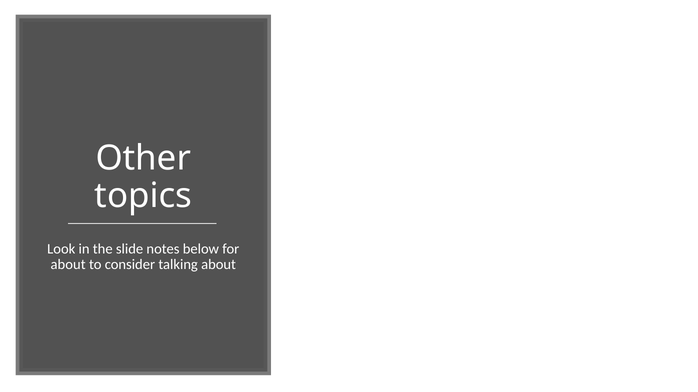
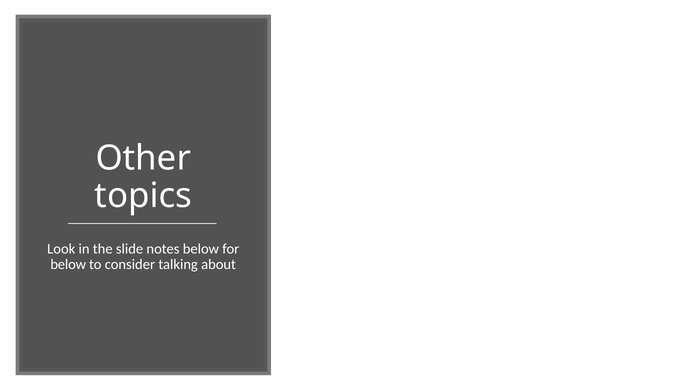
about: about -> below (68, 265)
